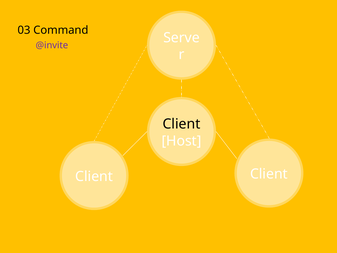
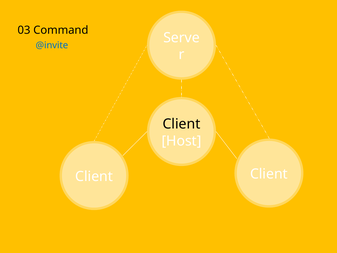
@invite colour: purple -> blue (52, 45)
